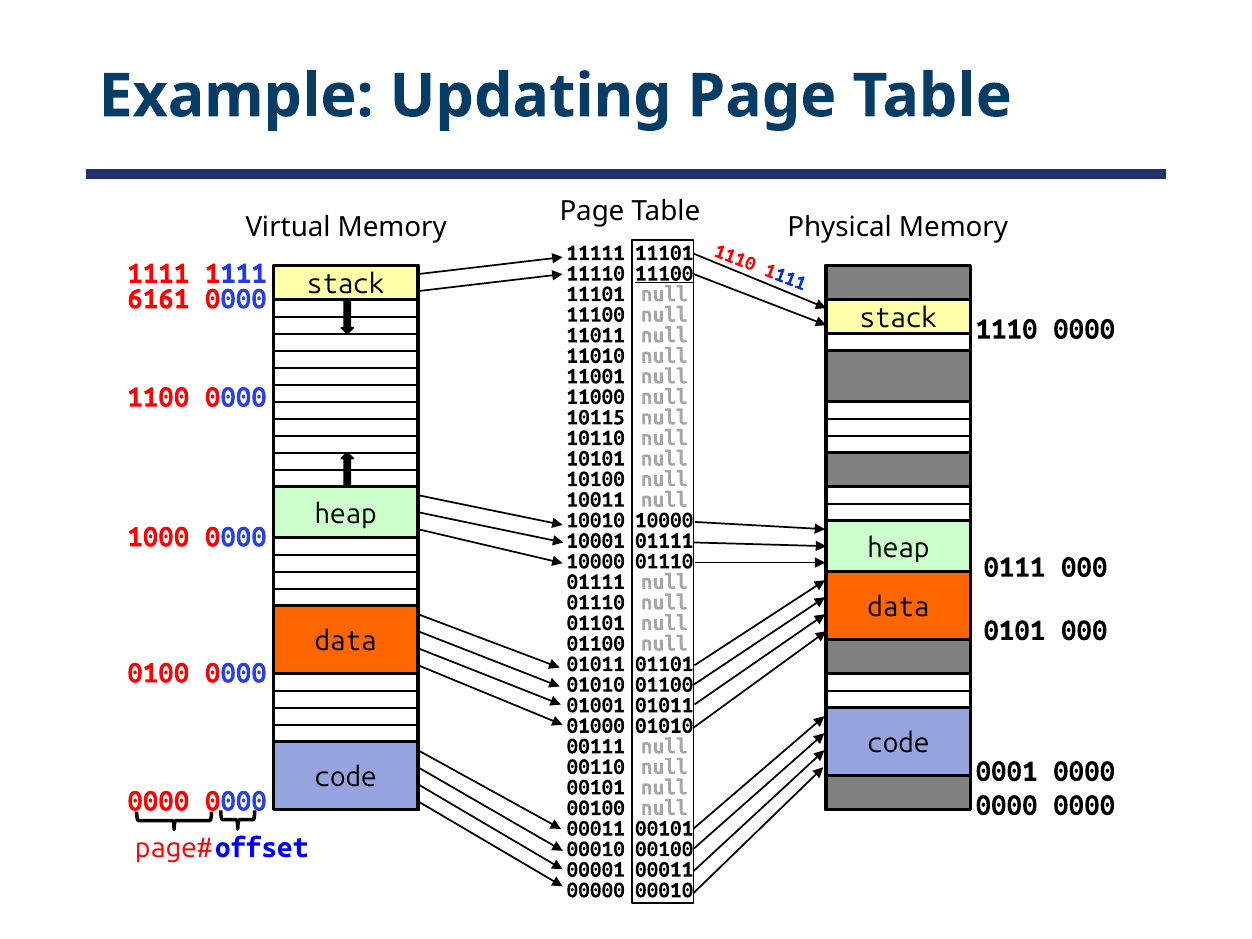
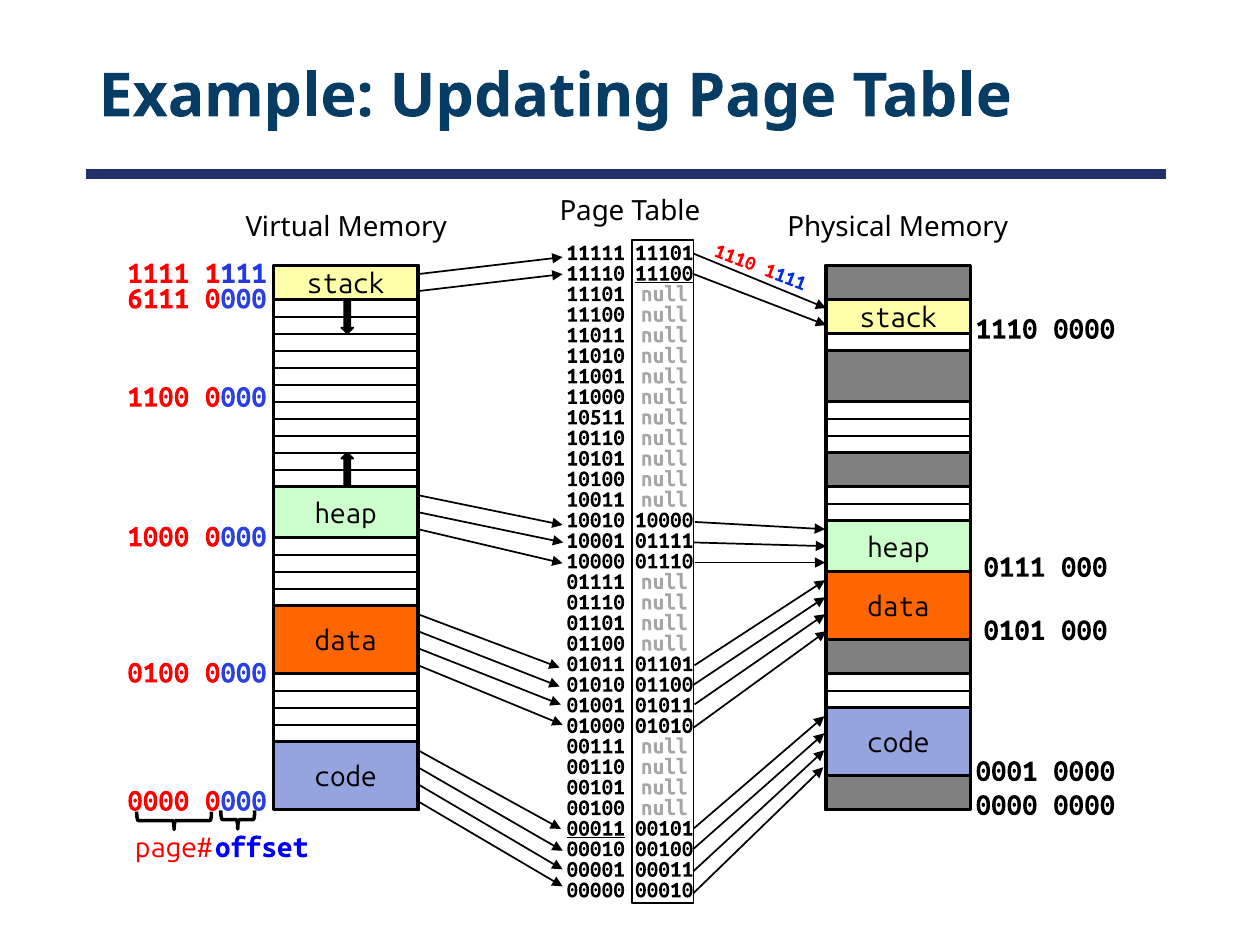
6161: 6161 -> 6111 (158, 299)
10115: 10115 -> 10511 (596, 418)
00011 underline: none -> present (596, 829)
